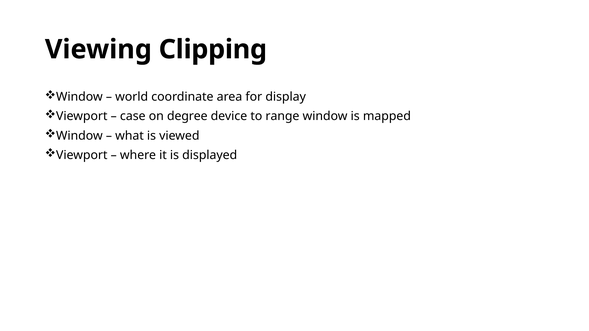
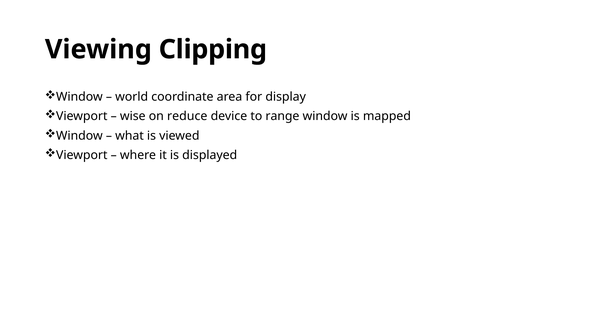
case: case -> wise (133, 116)
degree: degree -> reduce (187, 116)
